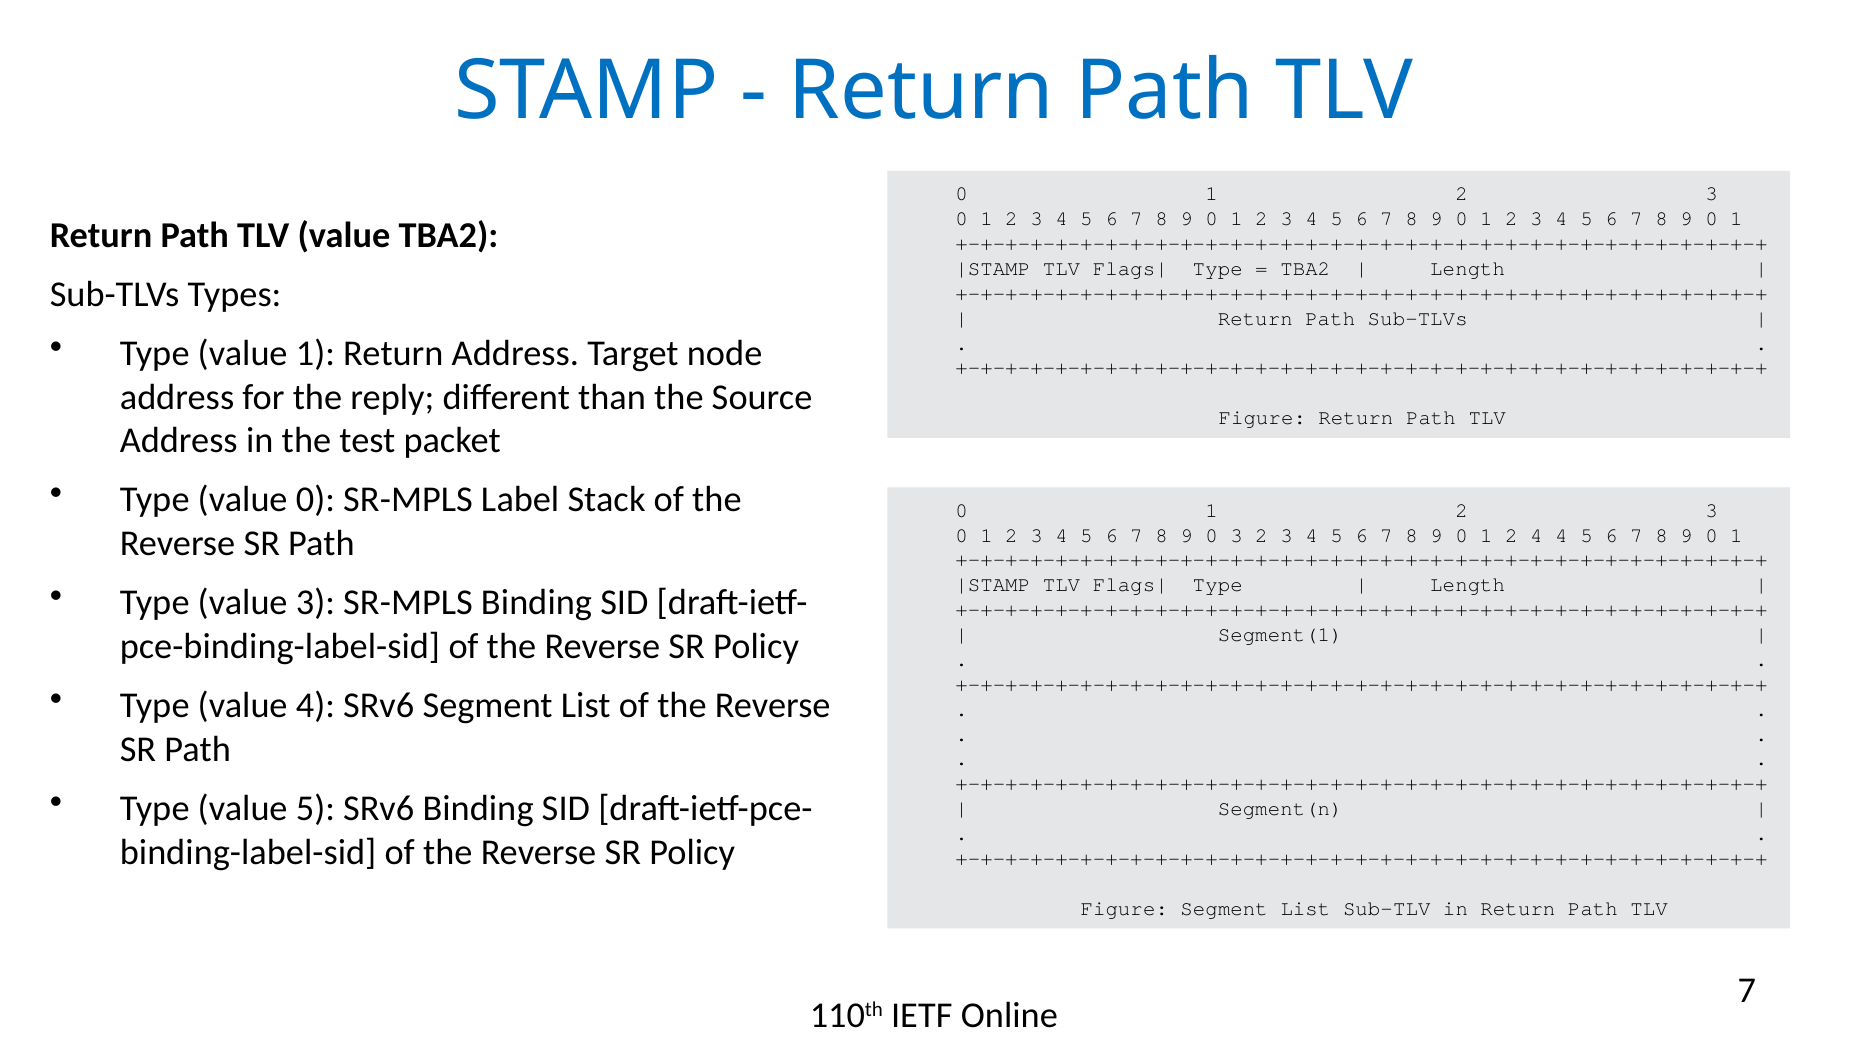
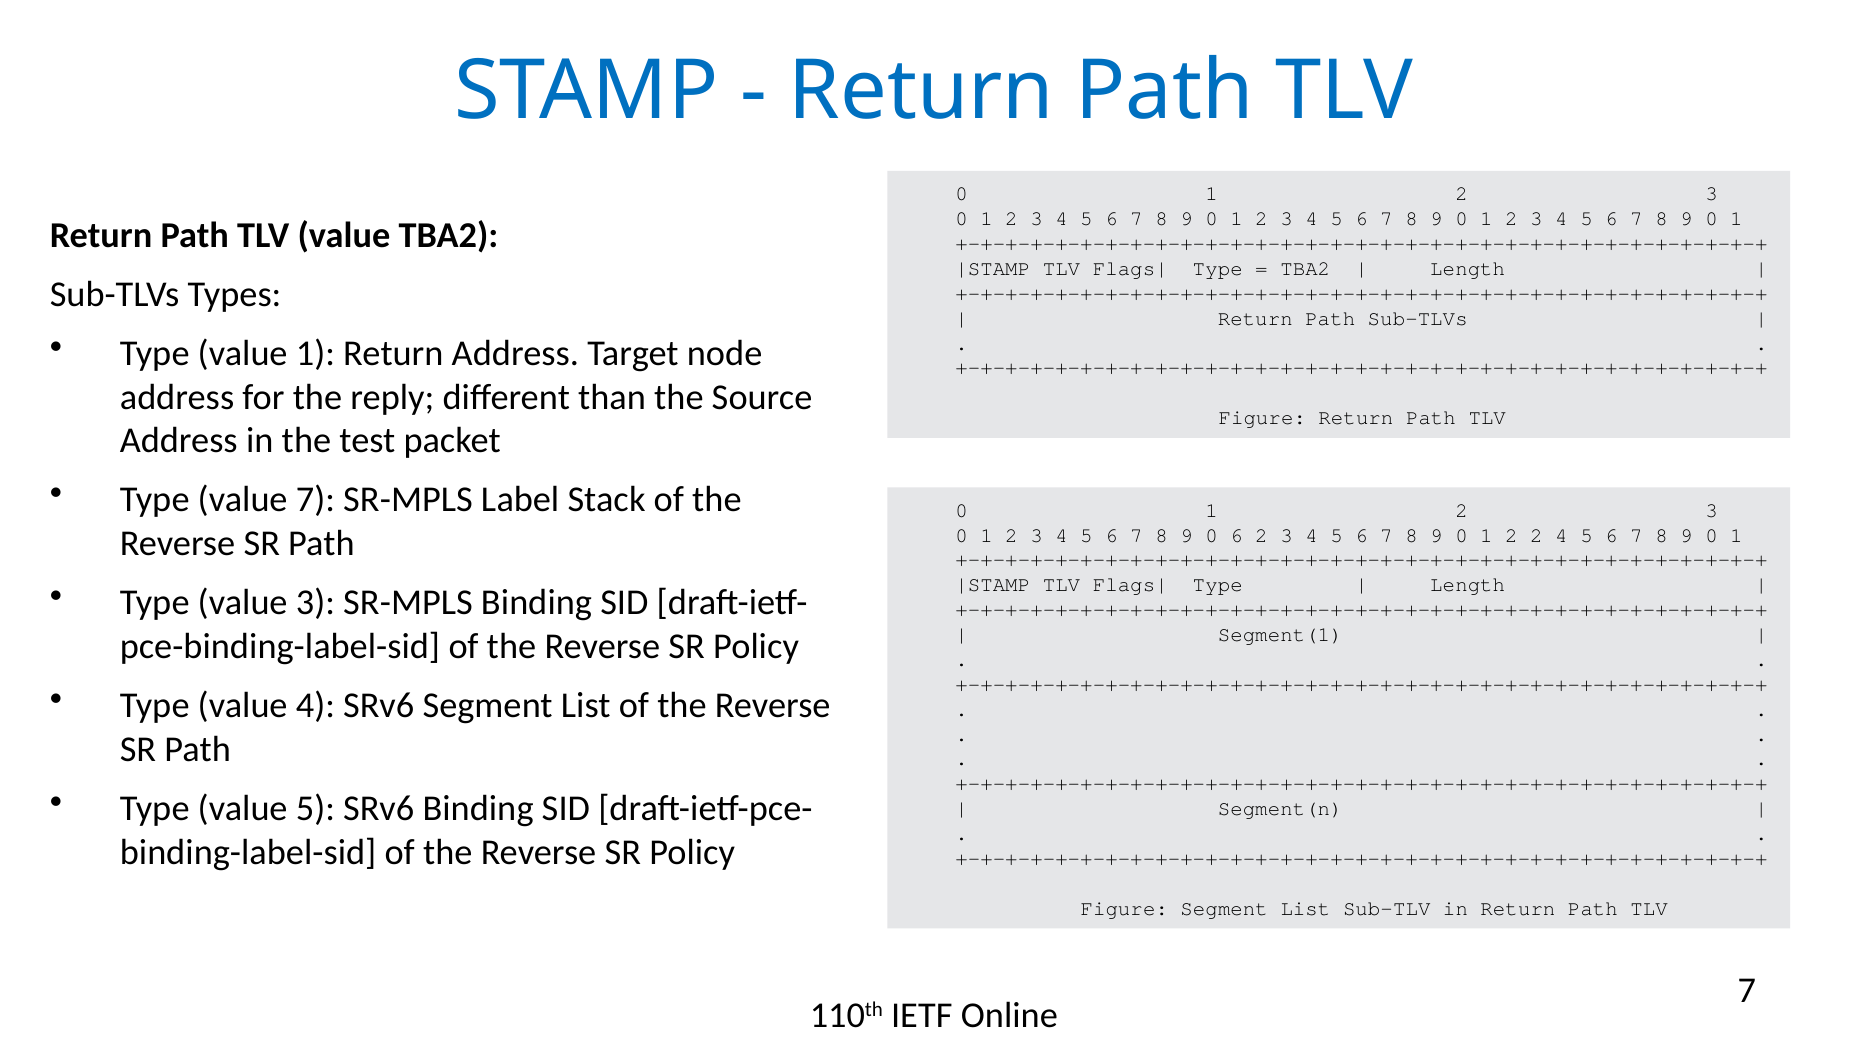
value 0: 0 -> 7 (315, 500)
0 3: 3 -> 6 (1237, 535)
2 4: 4 -> 2 (1536, 535)
